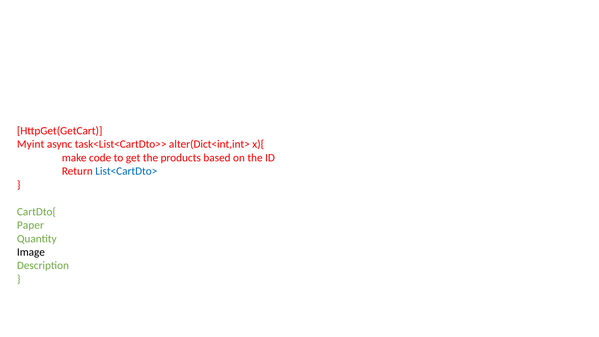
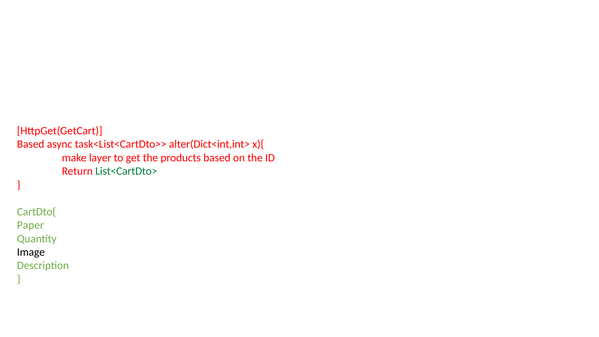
Myint: Myint -> Based (31, 144)
code: code -> layer (100, 158)
List<CartDto> colour: blue -> green (126, 171)
